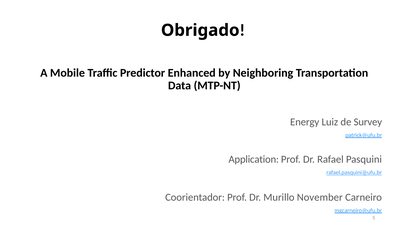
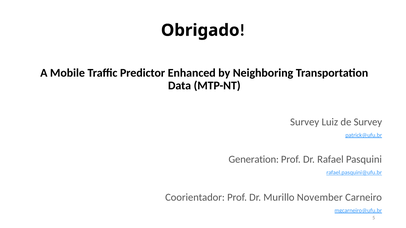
Energy: Energy -> Survey (305, 122)
Application: Application -> Generation (254, 160)
